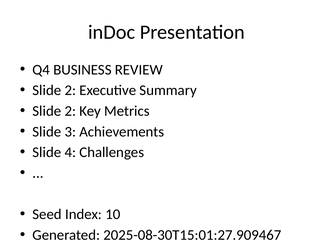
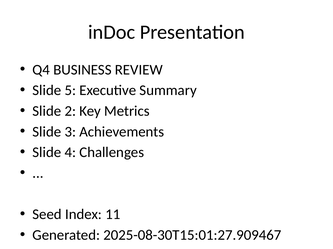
2: 2 -> 5 (70, 91)
10: 10 -> 11 (113, 215)
